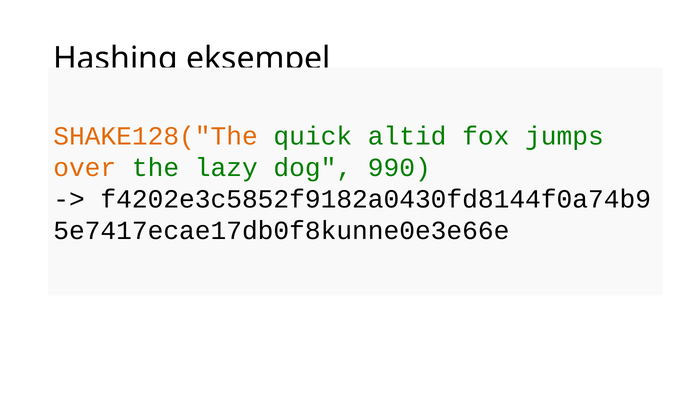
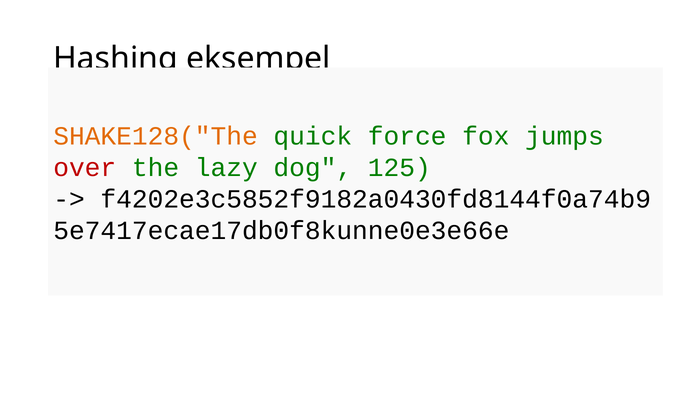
altid: altid -> force (407, 136)
over colour: orange -> red (85, 168)
990: 990 -> 125 (399, 168)
